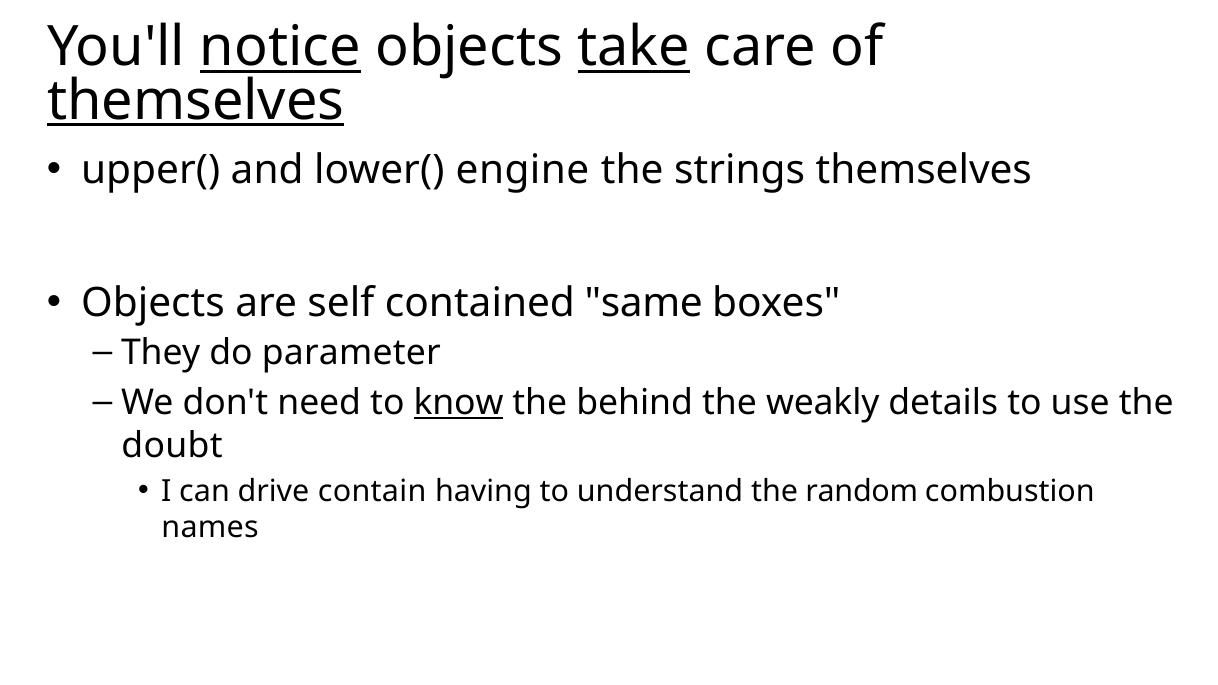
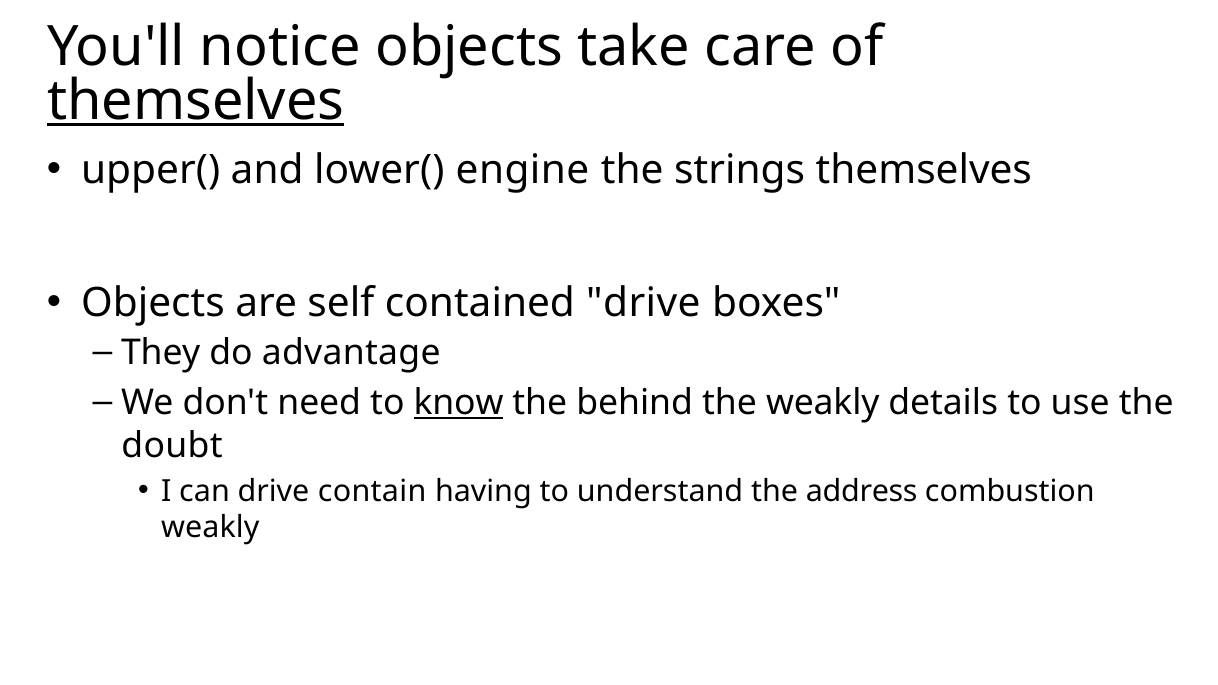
notice underline: present -> none (280, 47)
take underline: present -> none (634, 47)
contained same: same -> drive (643, 303)
parameter: parameter -> advantage (351, 353)
random: random -> address (862, 491)
names: names -> weakly (210, 528)
